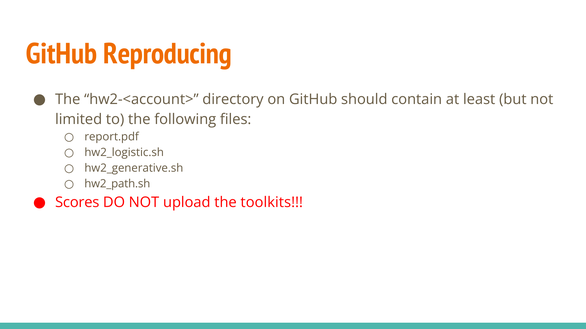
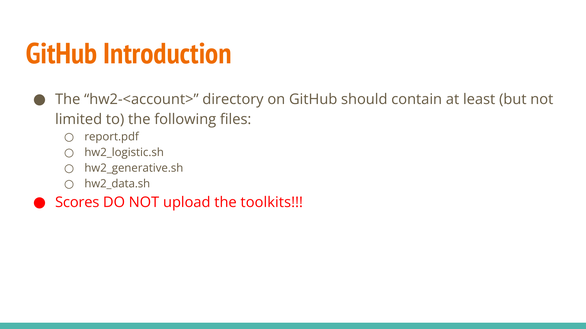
Reproducing: Reproducing -> Introduction (167, 54)
hw2_path.sh: hw2_path.sh -> hw2_data.sh (117, 184)
